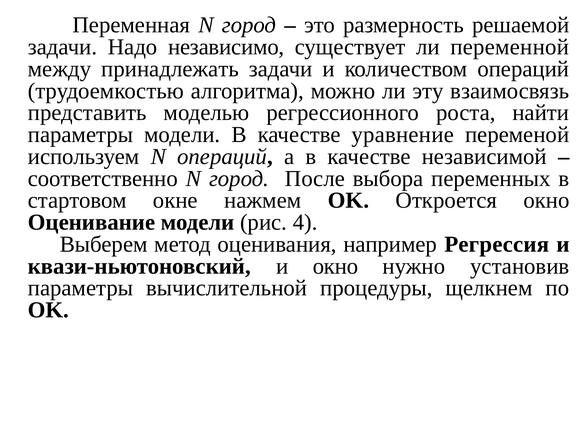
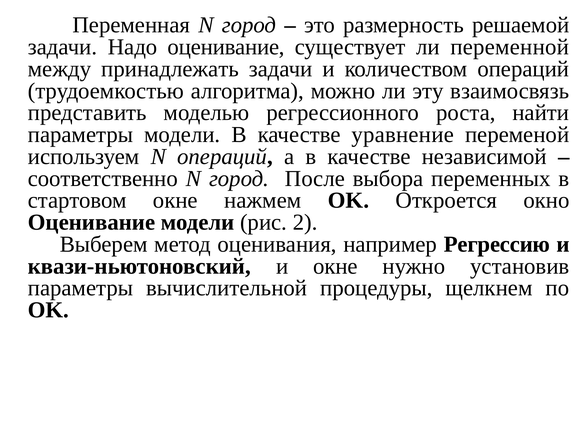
Надо независимо: независимо -> оценивание (226, 47)
4: 4 -> 2 (305, 222)
Регрессия: Регрессия -> Регрессию (497, 244)
и окно: окно -> окне (335, 266)
